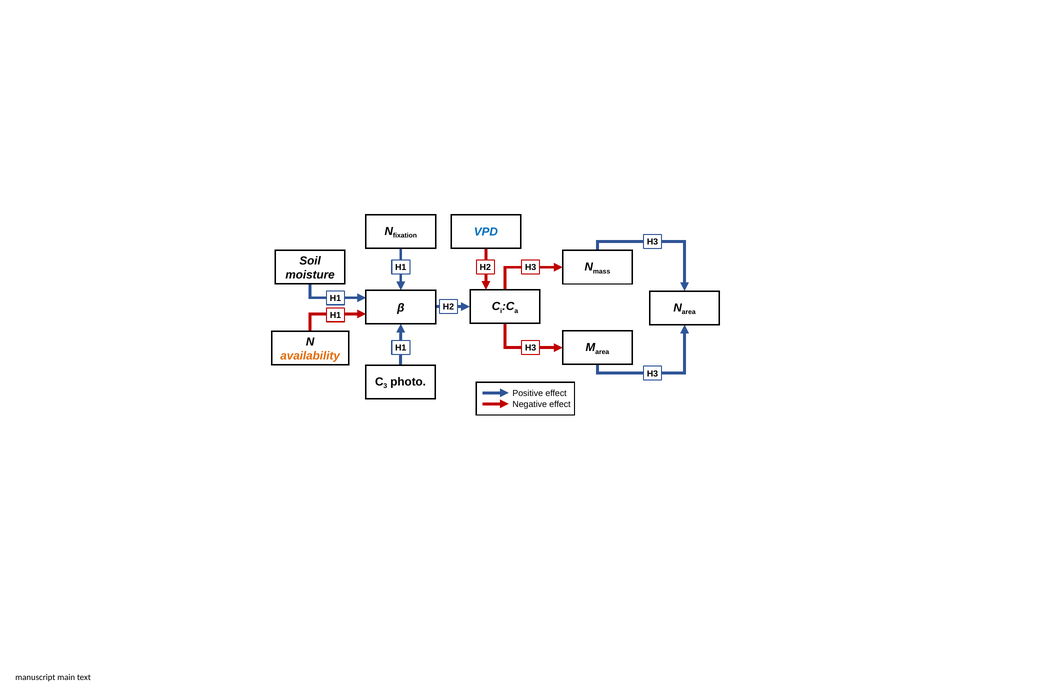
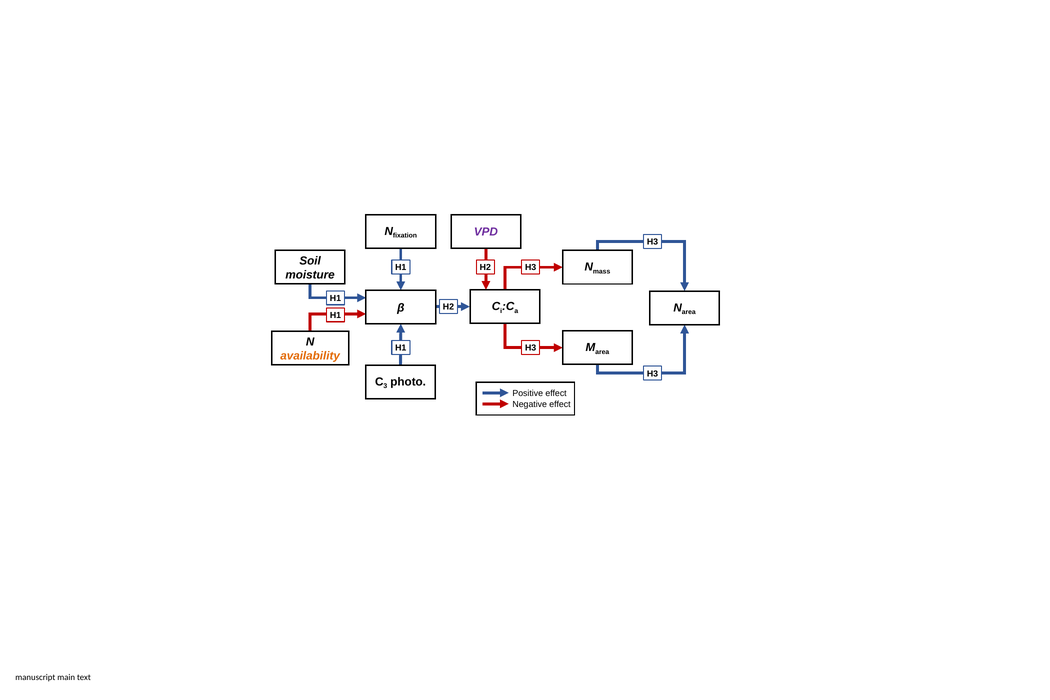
VPD colour: blue -> purple (486, 232)
